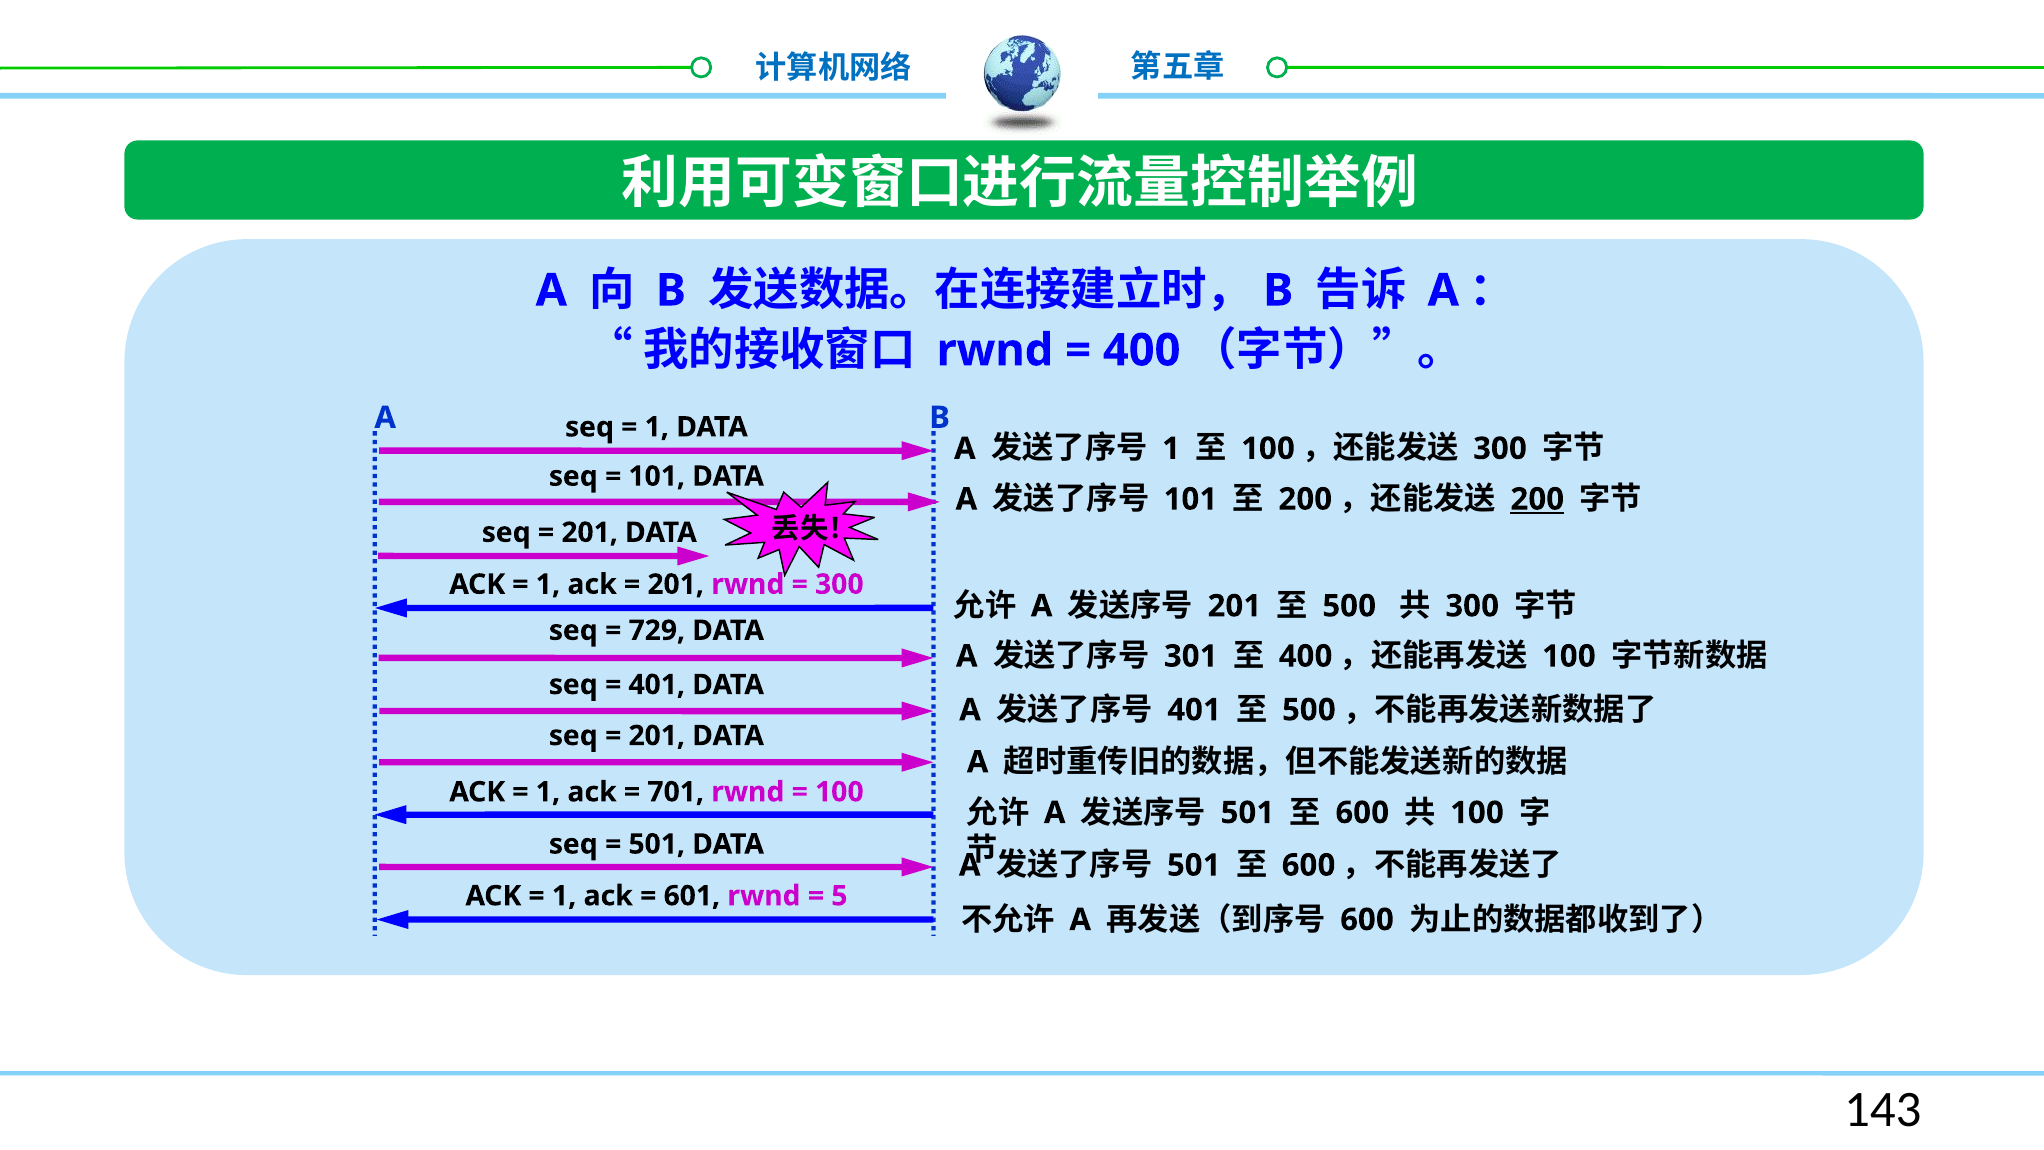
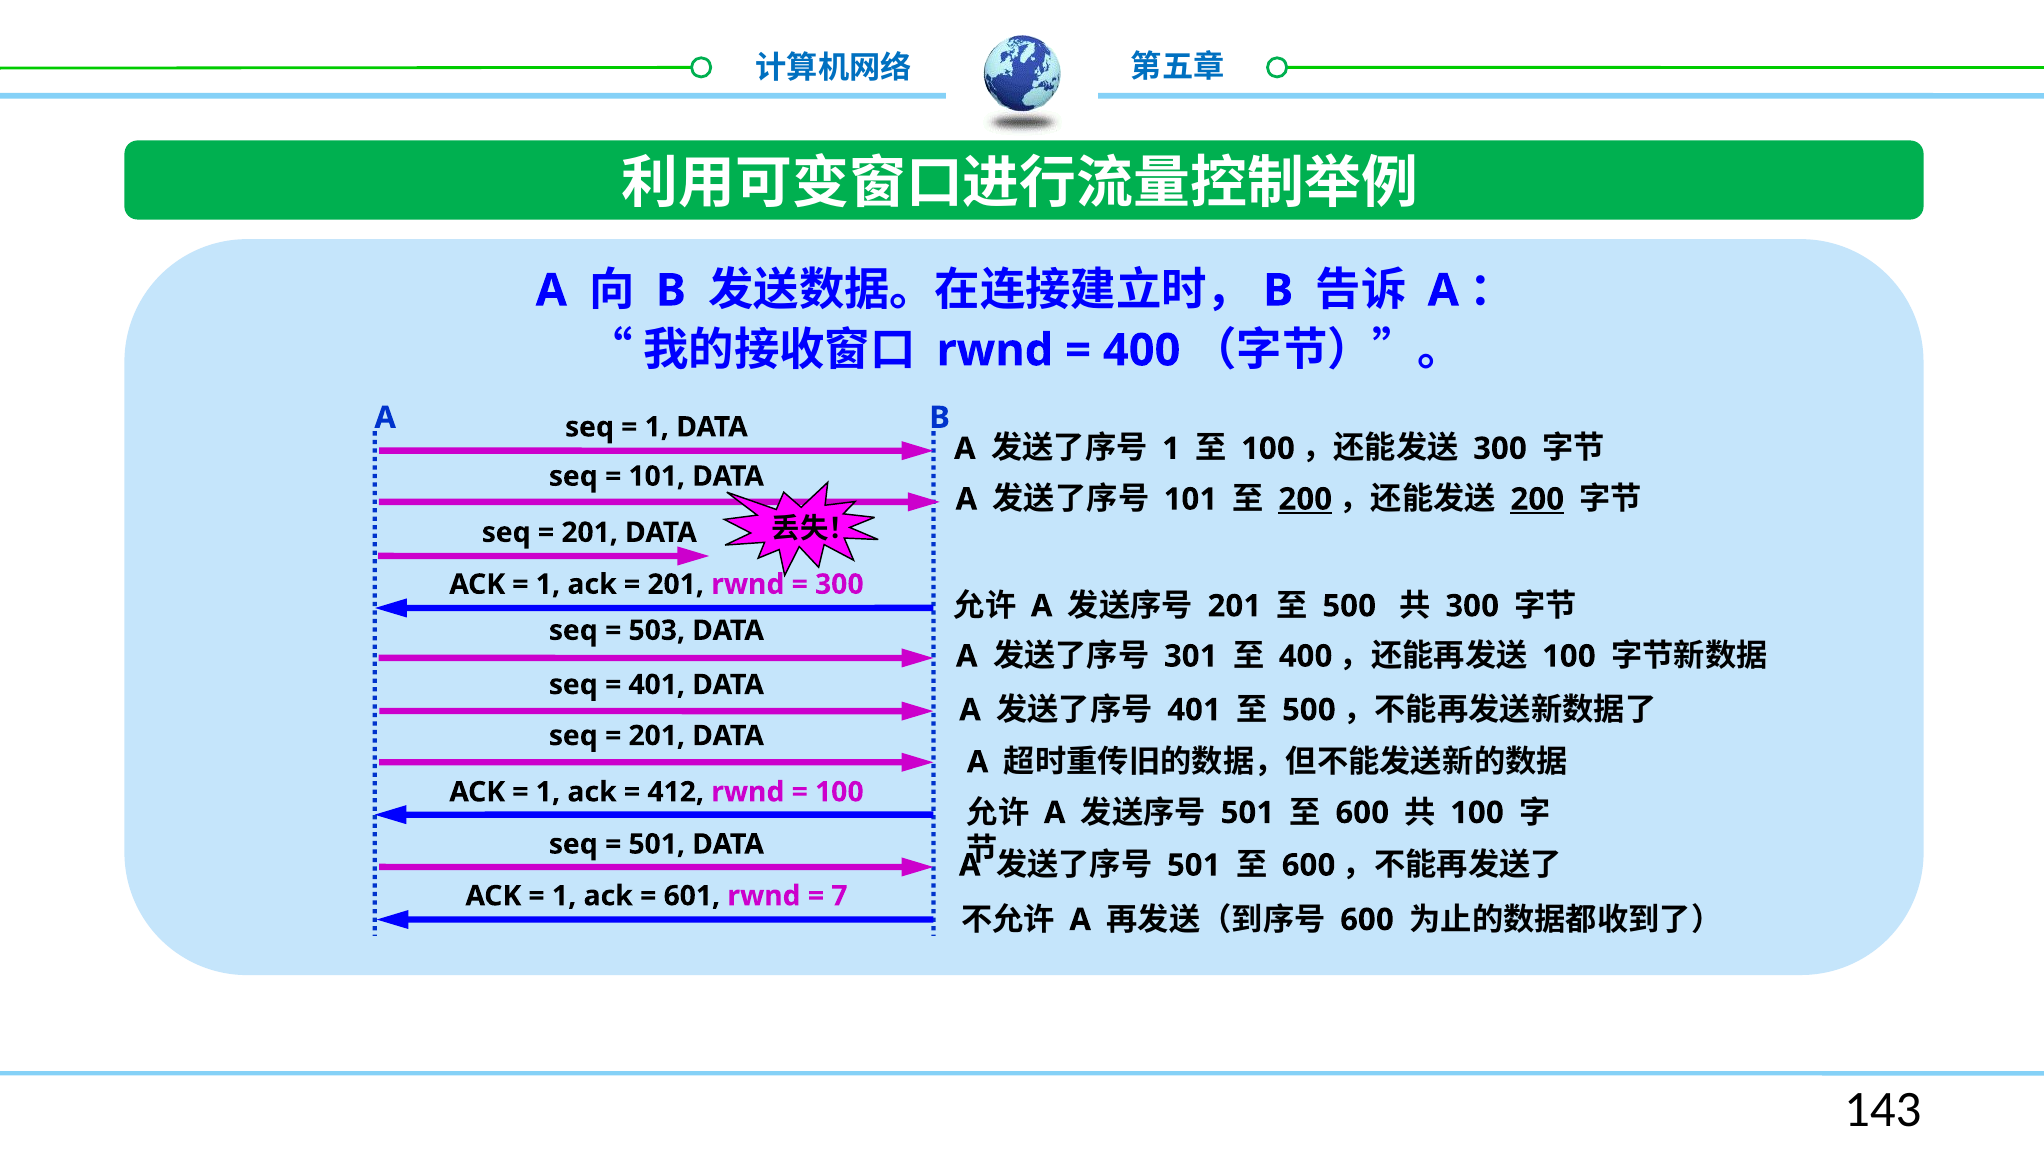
200 underline: none -> present (1305, 499)
729: 729 -> 503 (657, 630)
701: 701 -> 412 (676, 792)
5: 5 -> 7 (839, 896)
